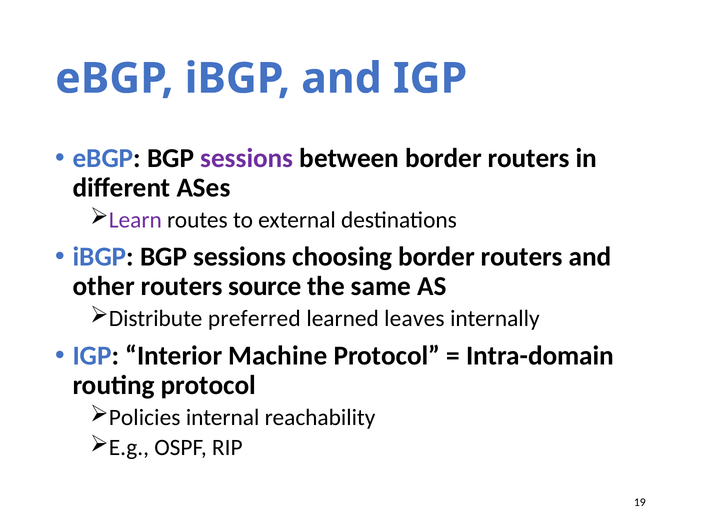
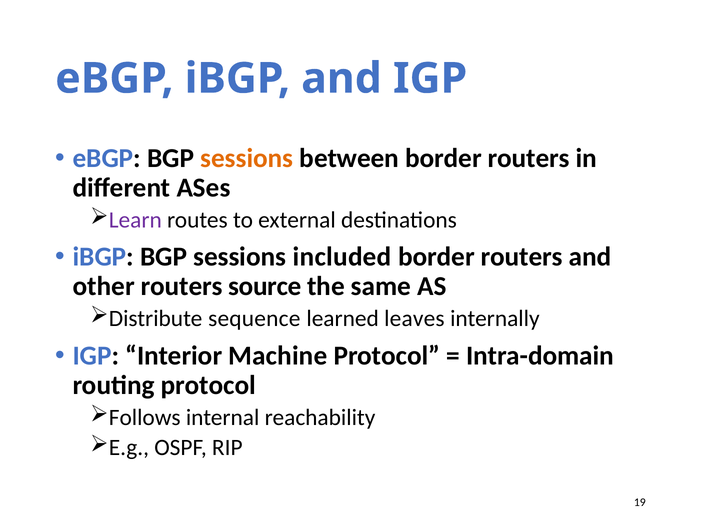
sessions colour: purple -> orange (247, 158)
choosing: choosing -> included (342, 257)
preferred: preferred -> sequence (254, 318)
Policies: Policies -> Follows (145, 417)
